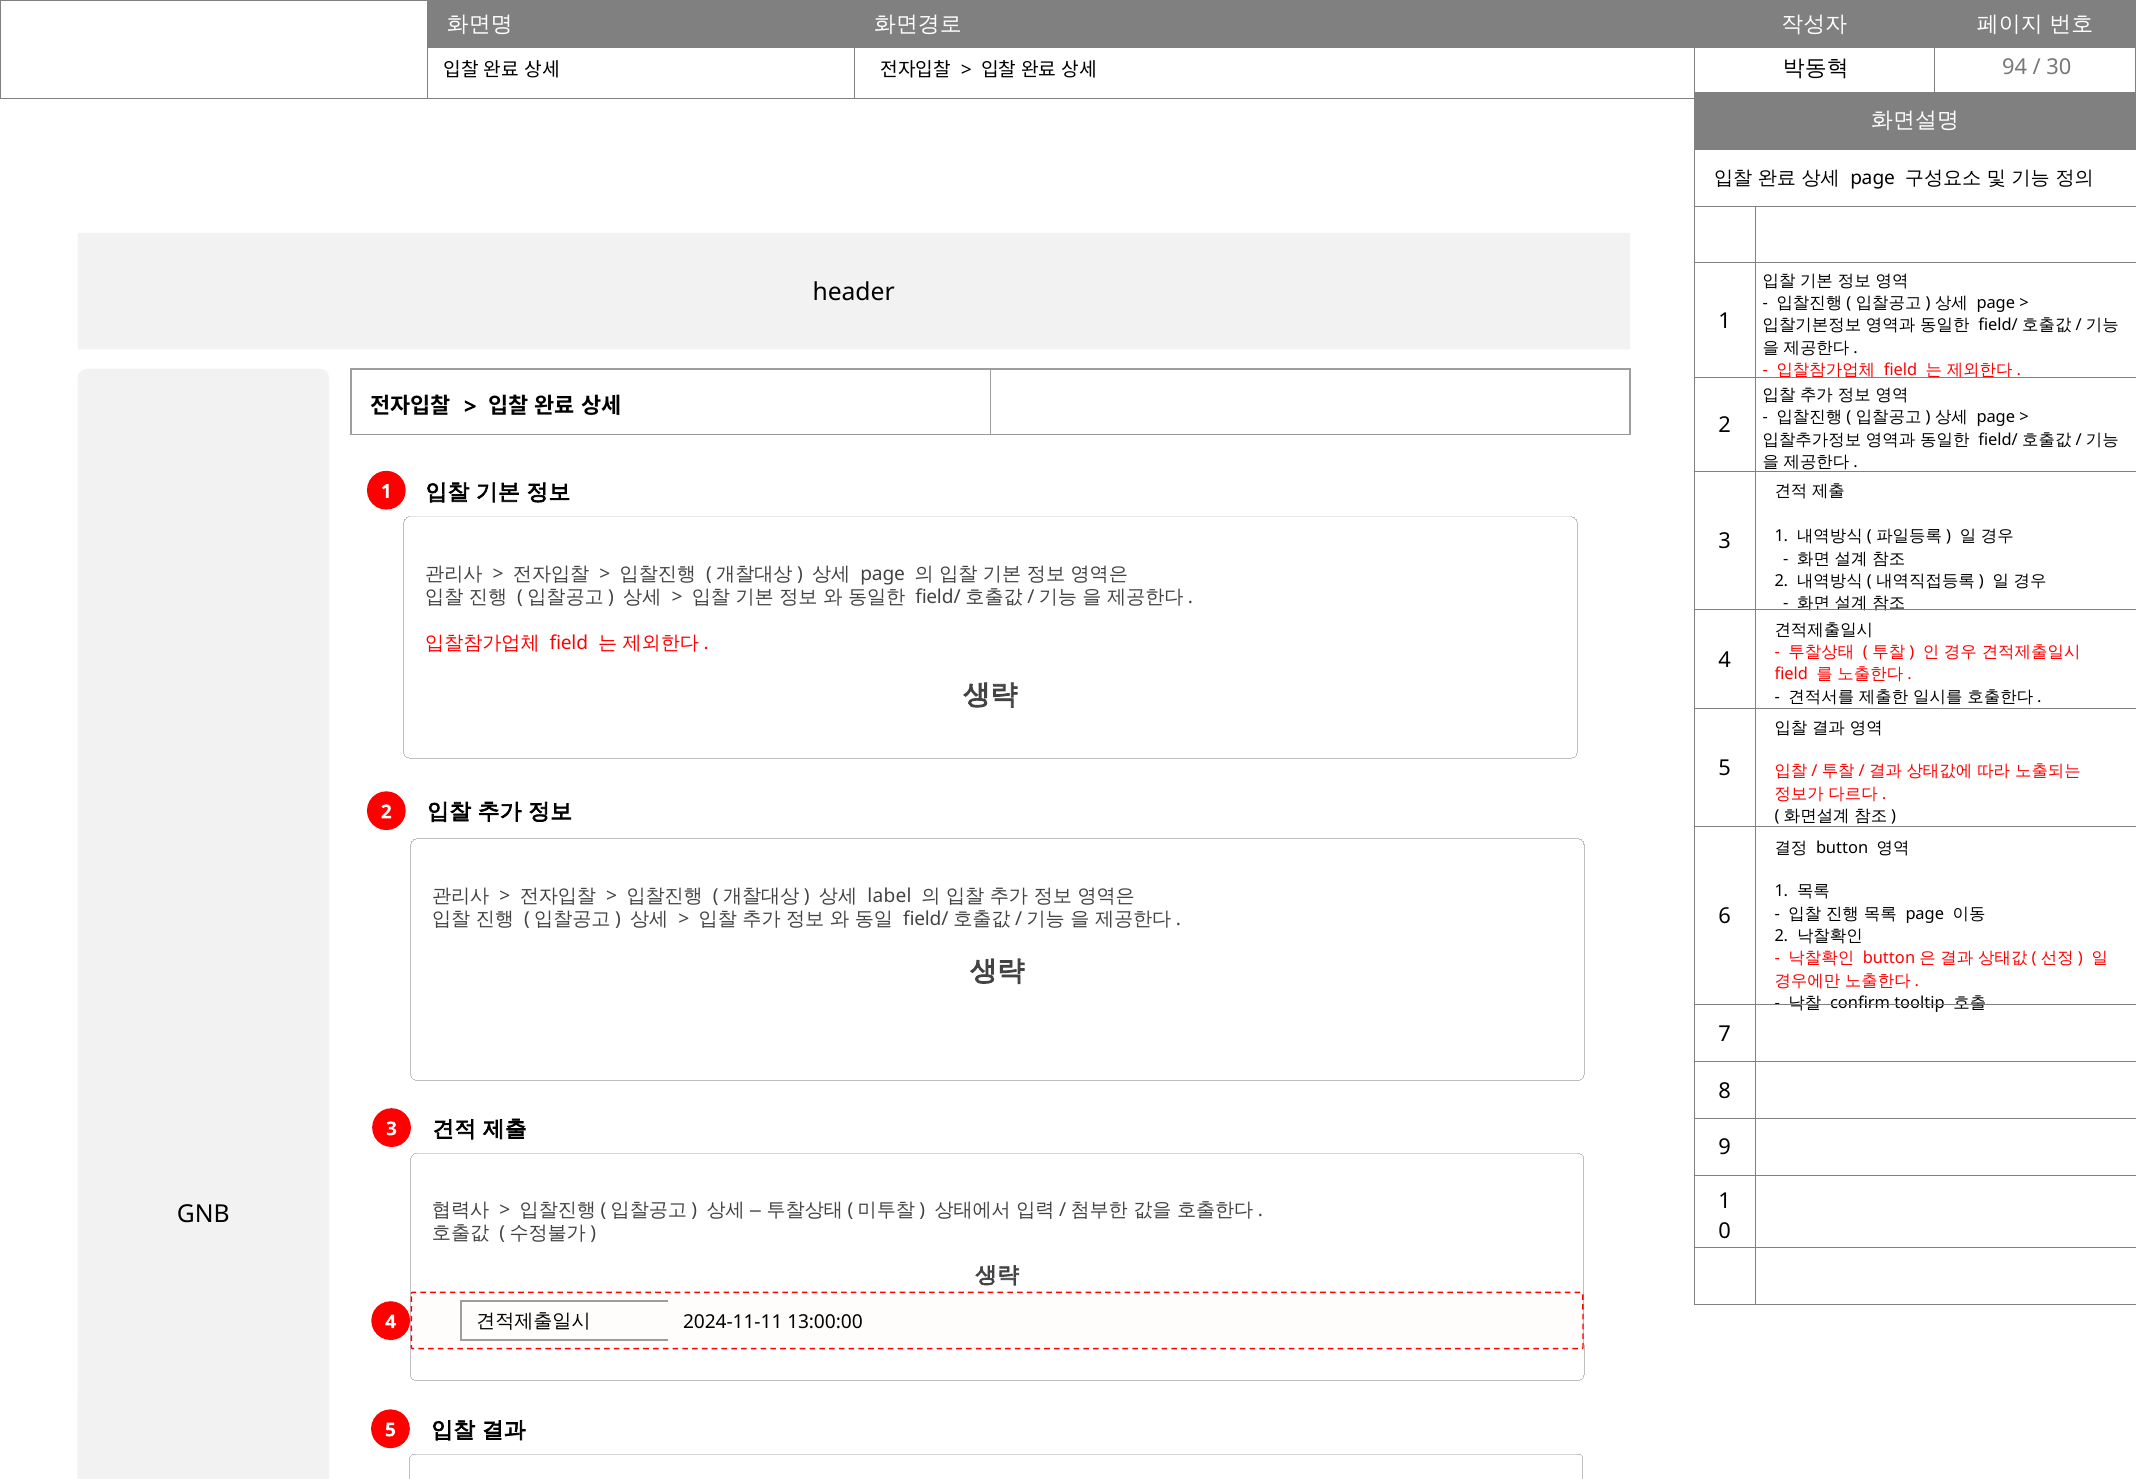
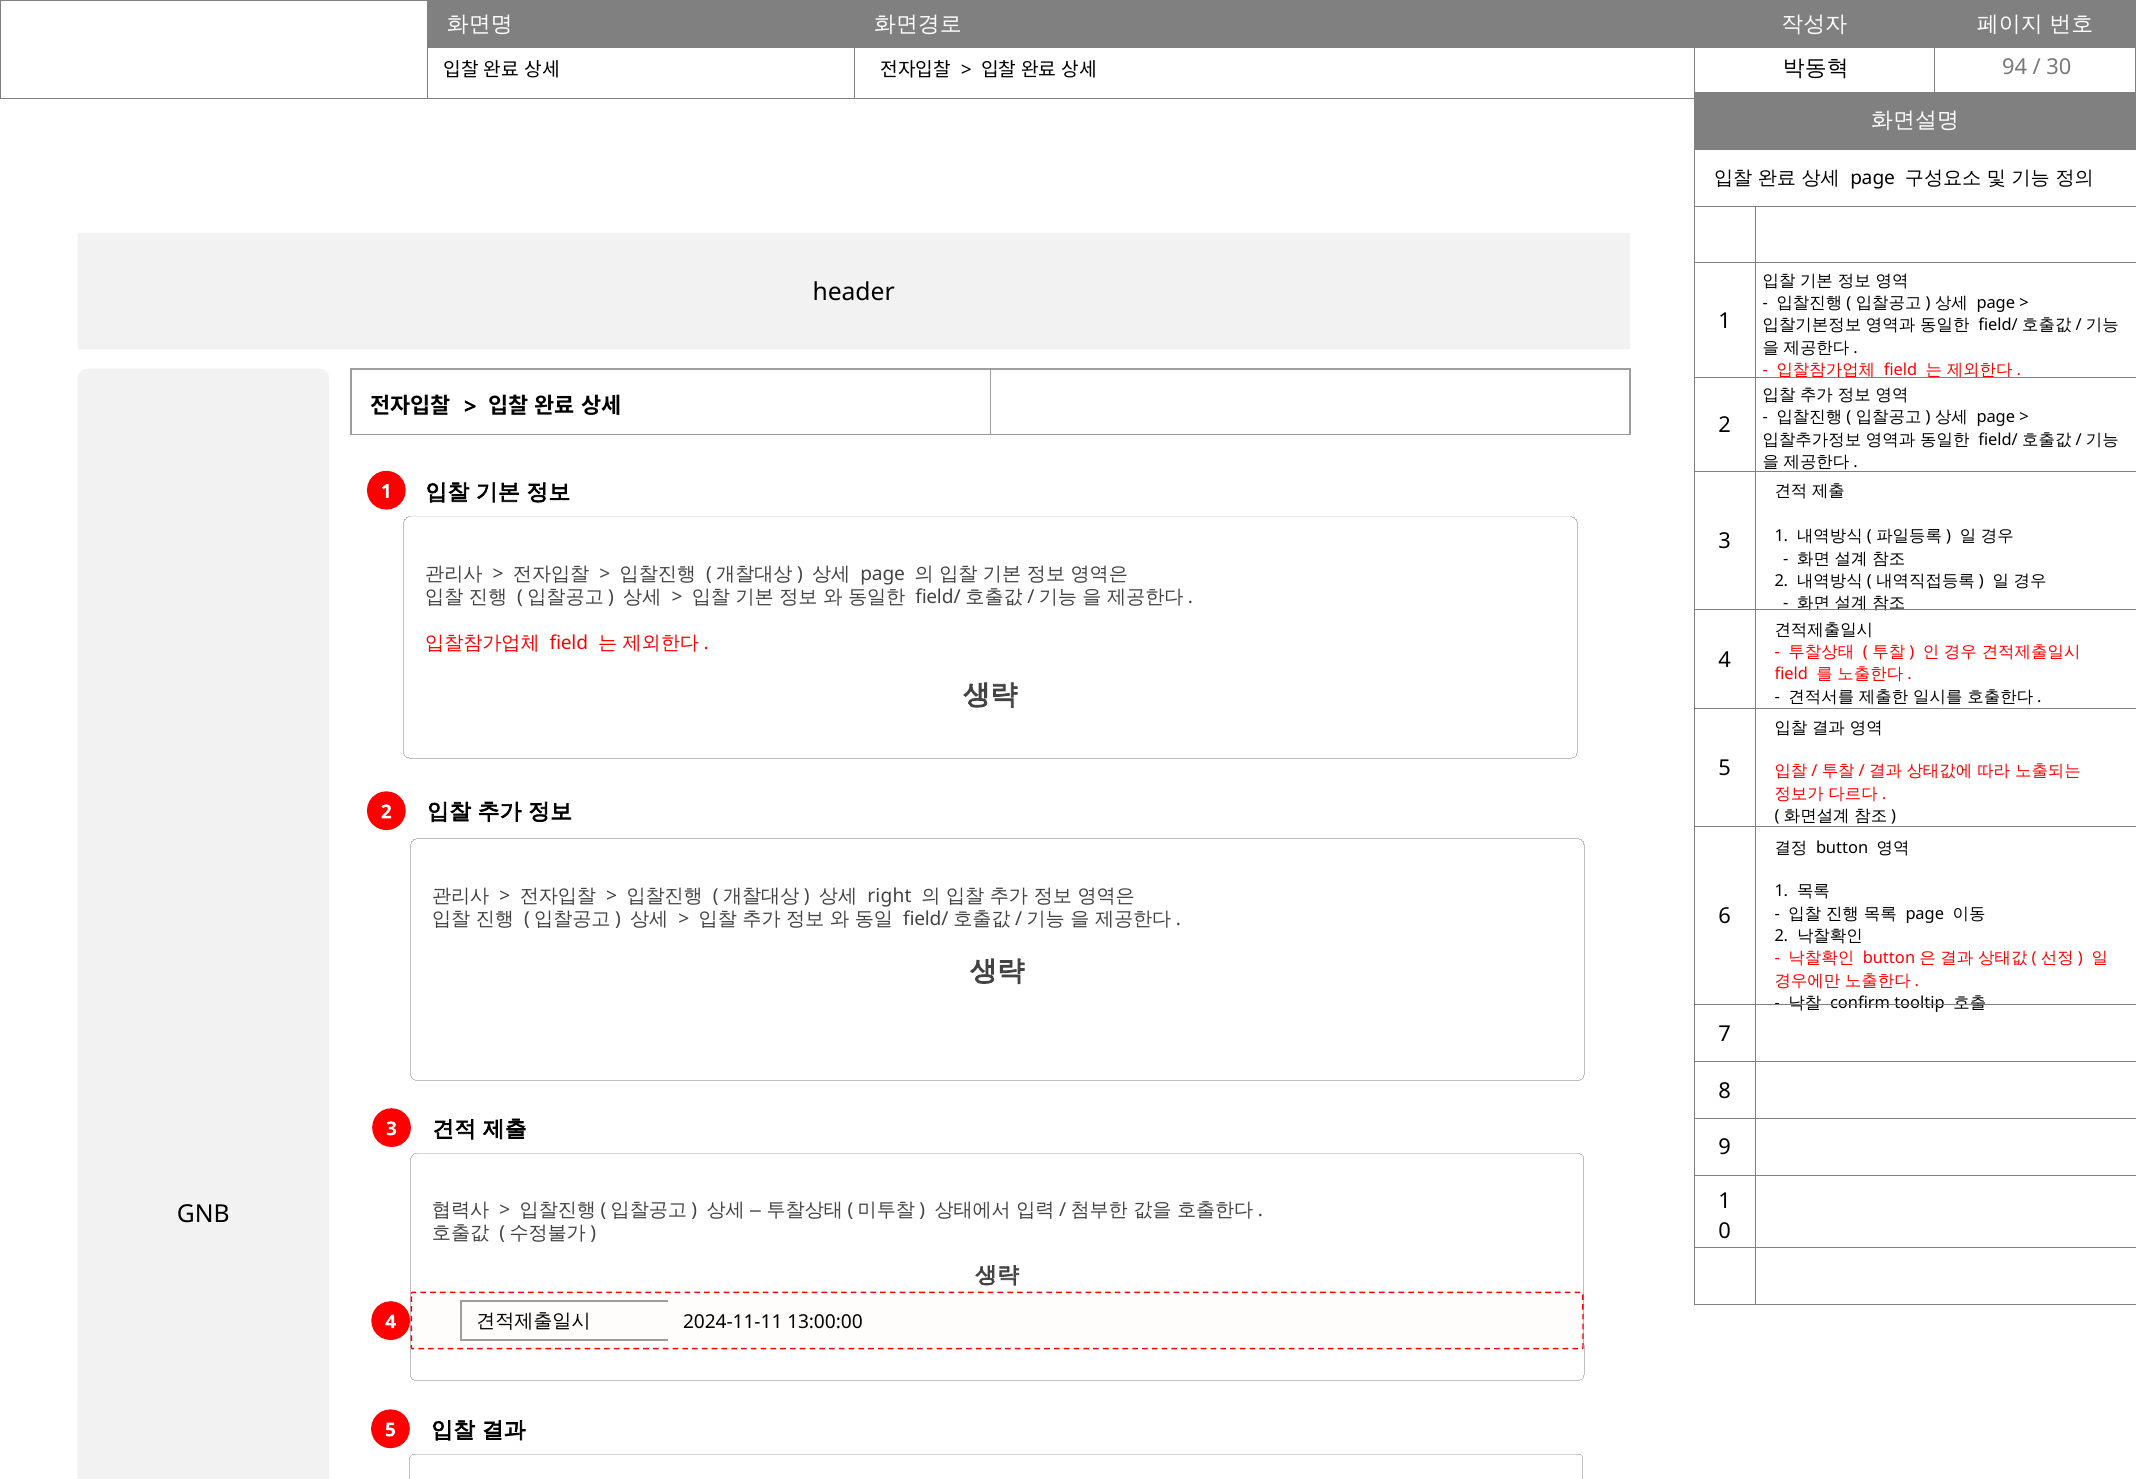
label: label -> right (889, 896)
